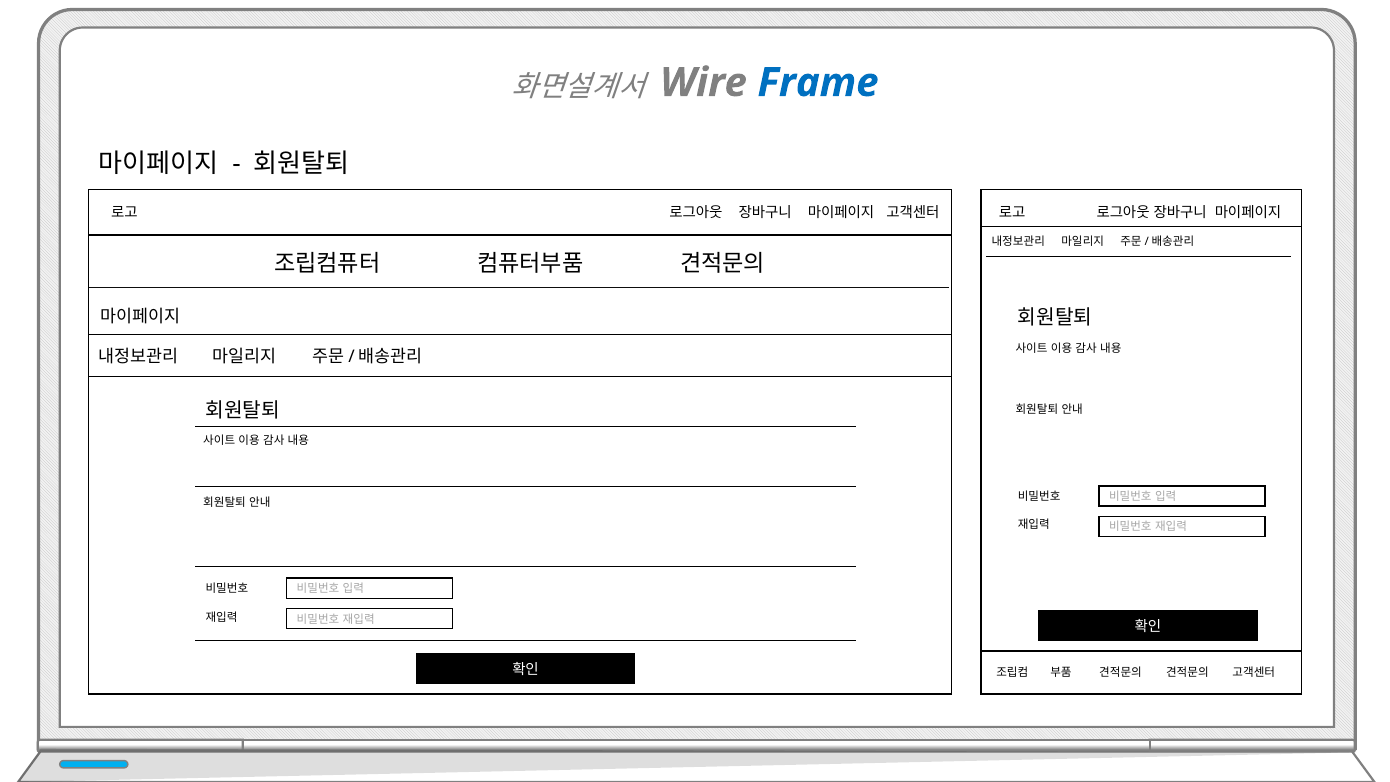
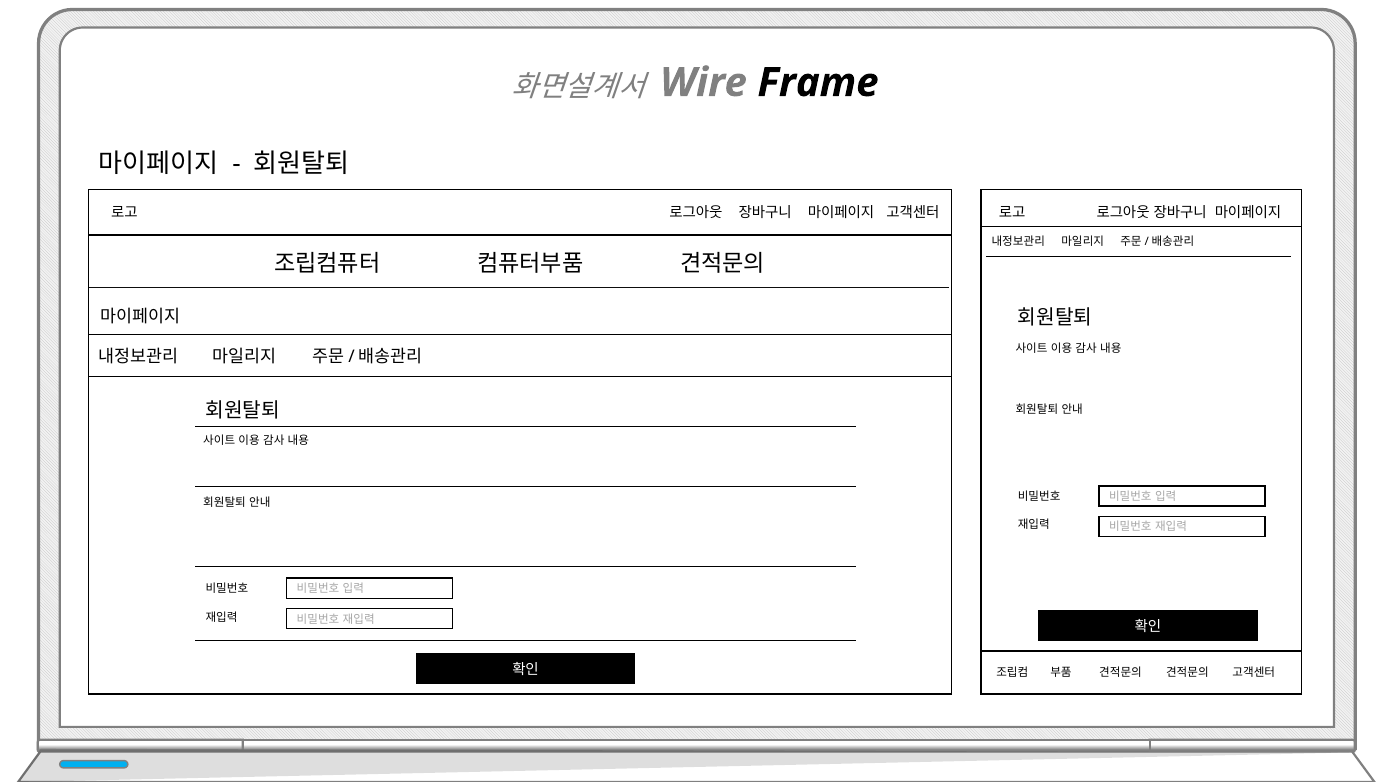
Frame colour: blue -> black (818, 83)
